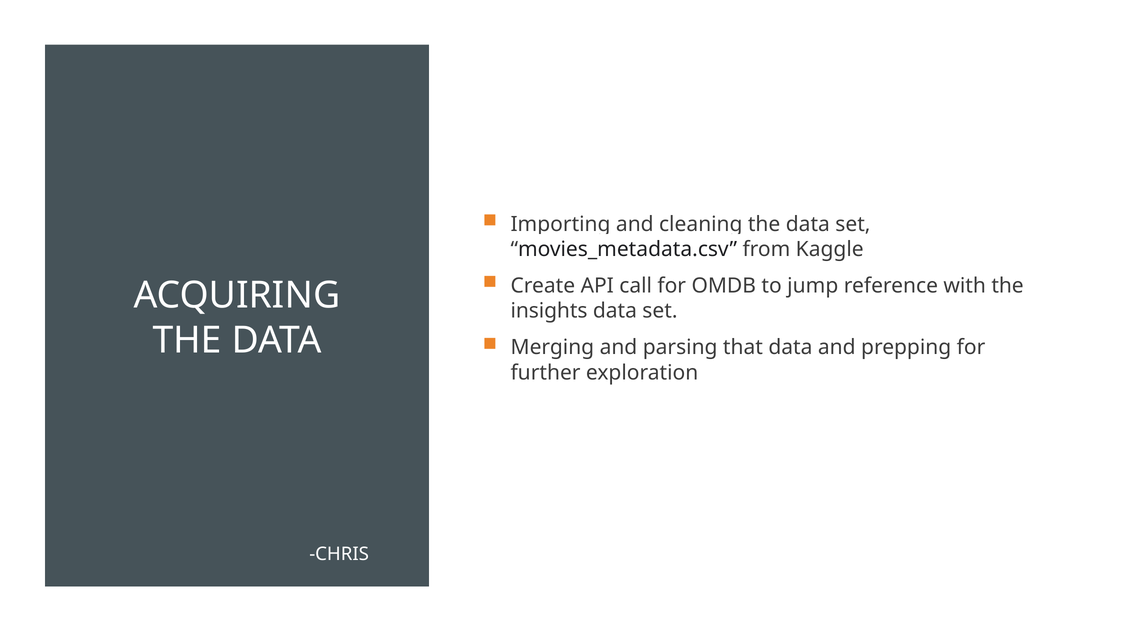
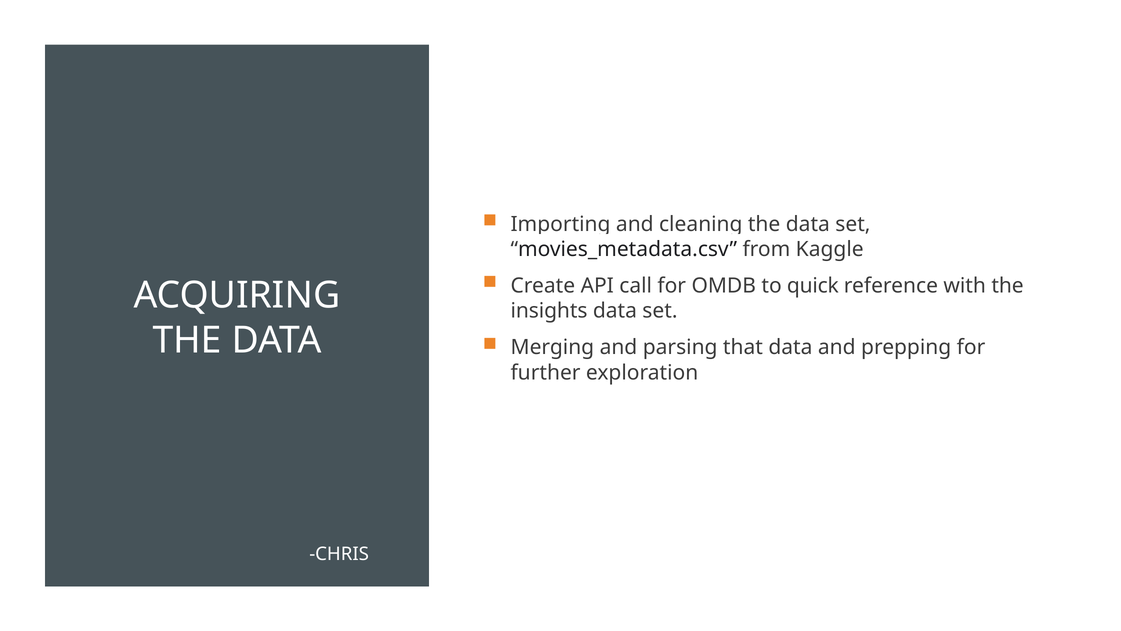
jump: jump -> quick (813, 286)
